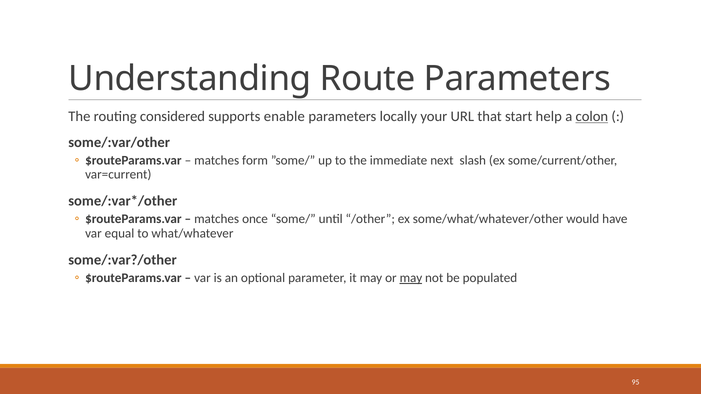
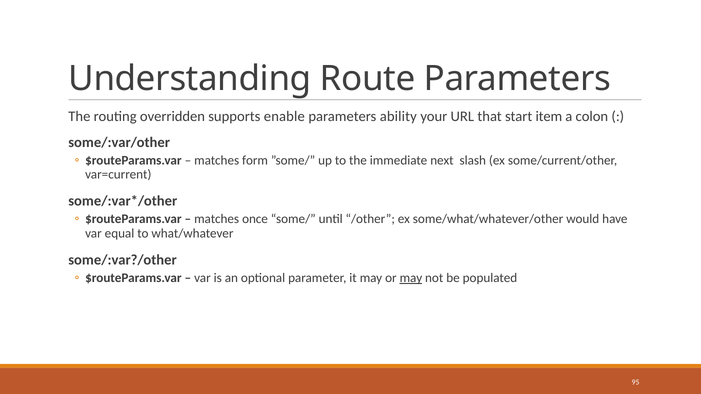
considered: considered -> overridden (173, 117)
locally: locally -> ability (398, 117)
help: help -> item (549, 117)
colon underline: present -> none (592, 117)
